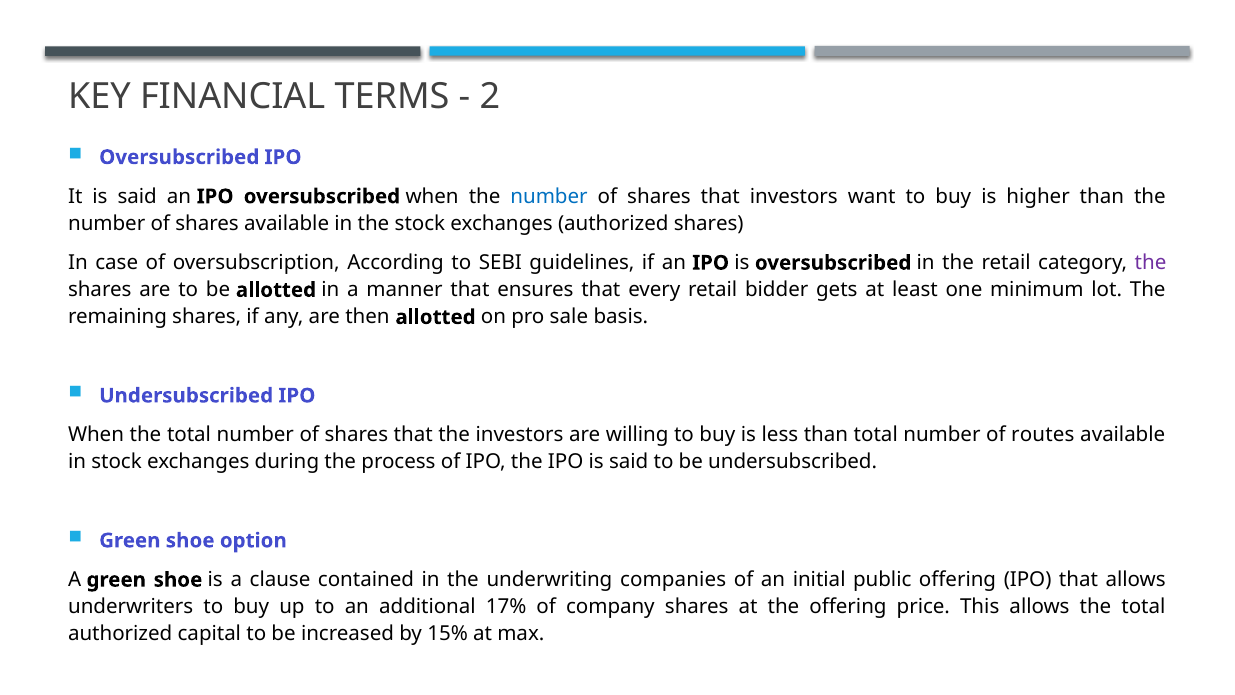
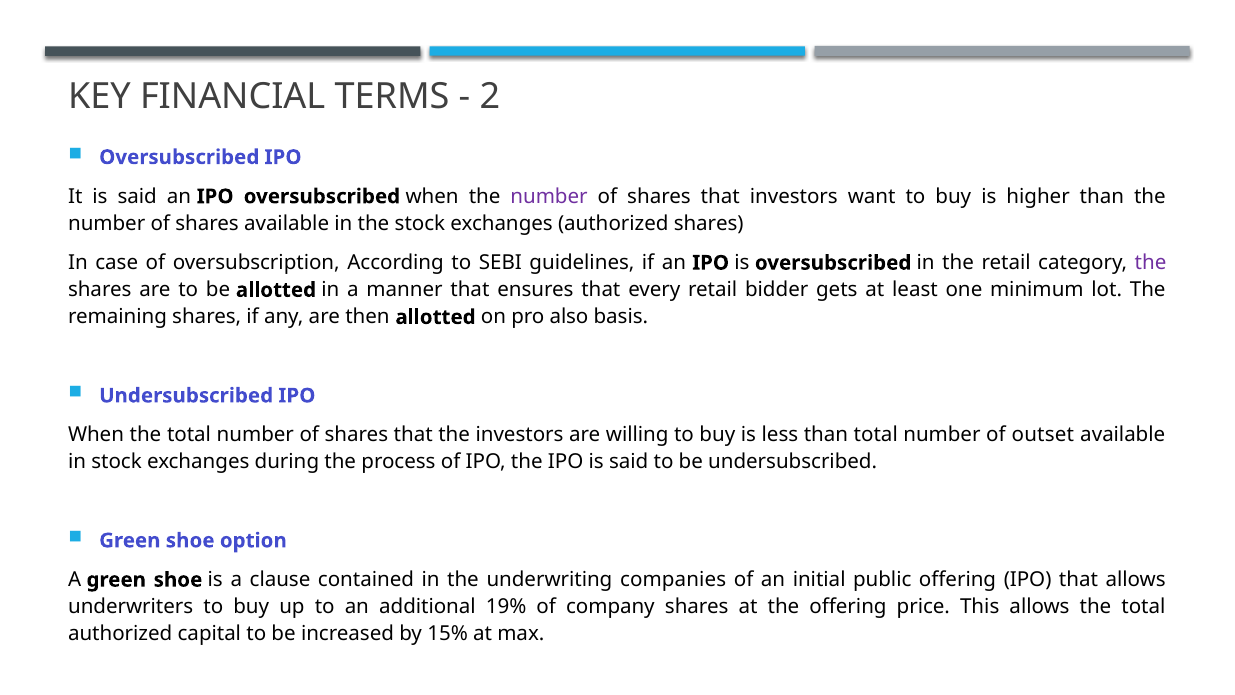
number colour: blue -> purple (549, 196)
sale: sale -> also (569, 317)
routes: routes -> outset (1043, 435)
17%: 17% -> 19% (506, 607)
